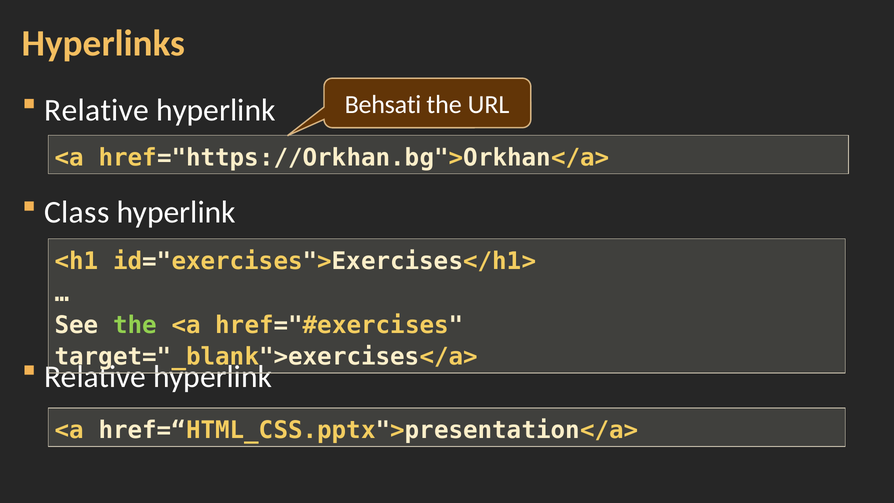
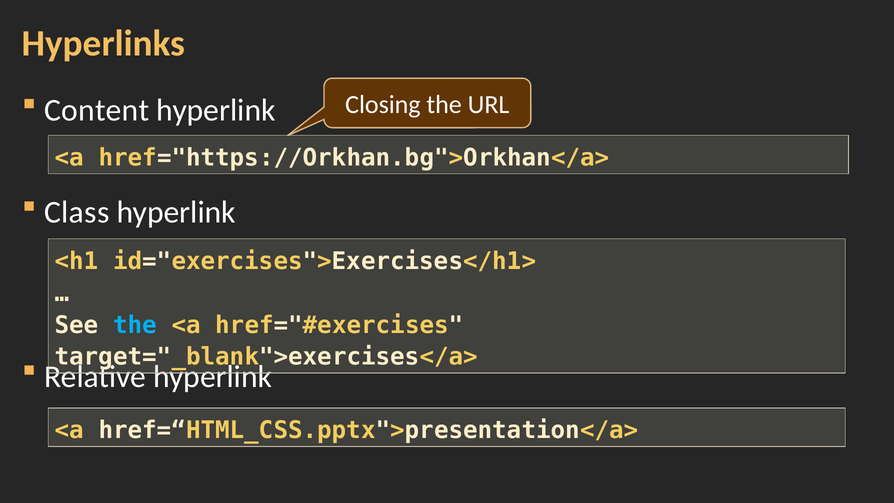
Relative: Relative -> Content (97, 110)
Behsati: Behsati -> Closing (383, 105)
the colour: light green -> light blue (135, 325)
